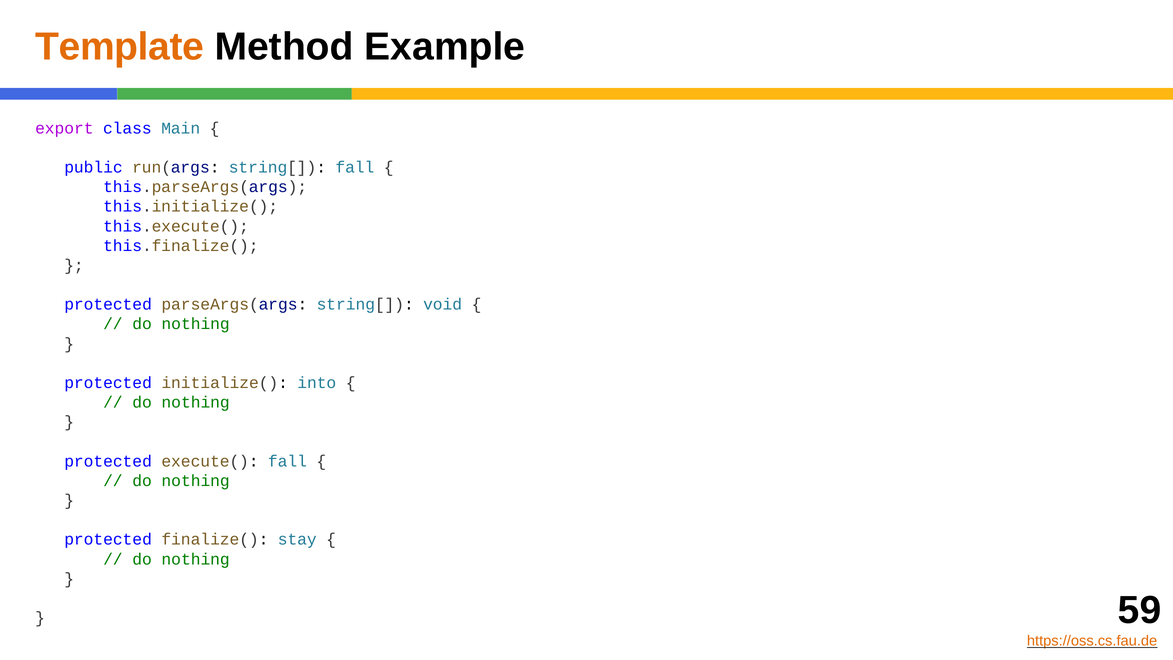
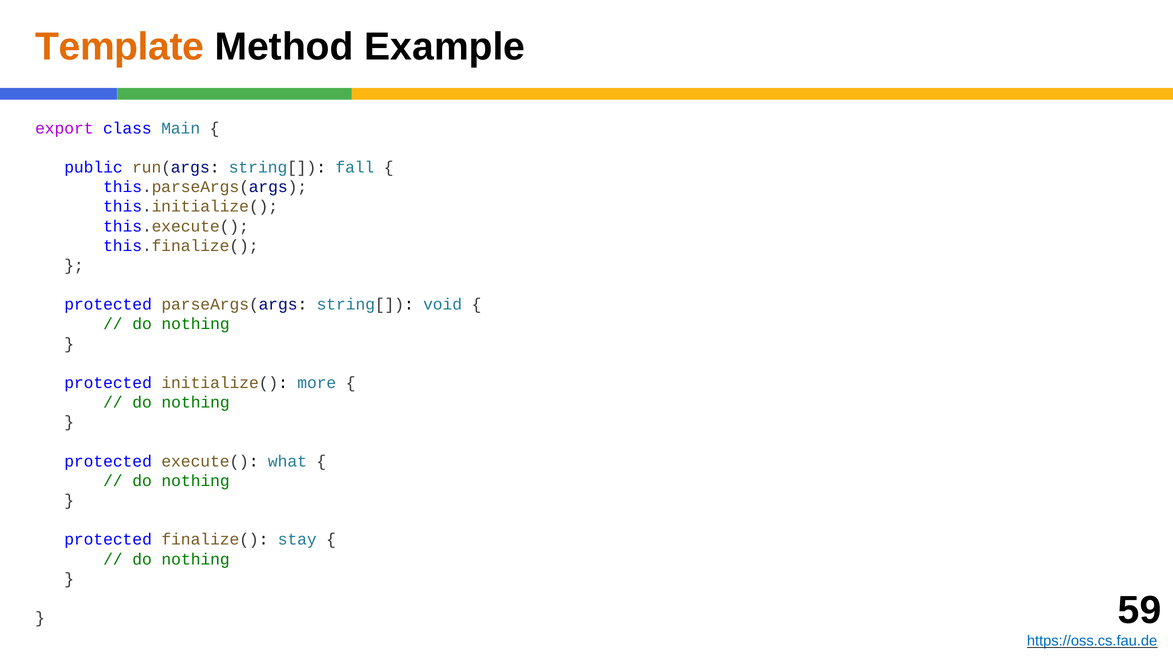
into: into -> more (317, 383)
execute( fall: fall -> what (287, 461)
https://oss.cs.fau.de colour: orange -> blue (1092, 641)
